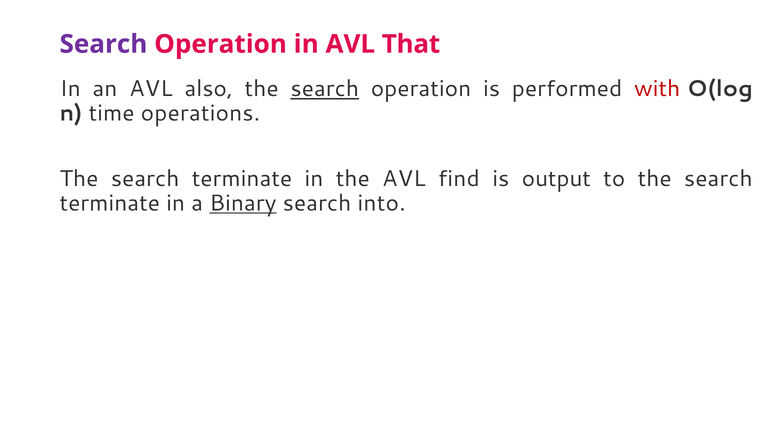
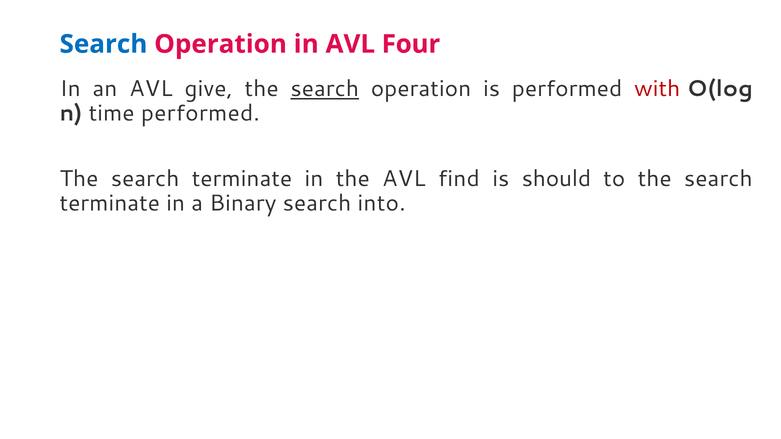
Search colour: purple -> blue (103, 44)
That: That -> Four (411, 44)
also: also -> give (209, 89)
time operations: operations -> performed (200, 113)
output: output -> should (556, 179)
Binary underline: present -> none (243, 203)
